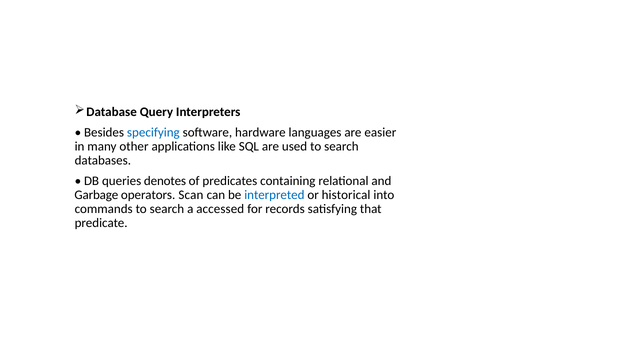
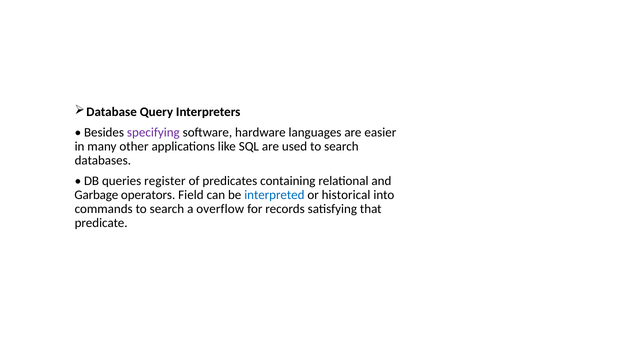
specifying colour: blue -> purple (153, 132)
denotes: denotes -> register (165, 181)
Scan: Scan -> Field (191, 195)
accessed: accessed -> overflow (220, 209)
